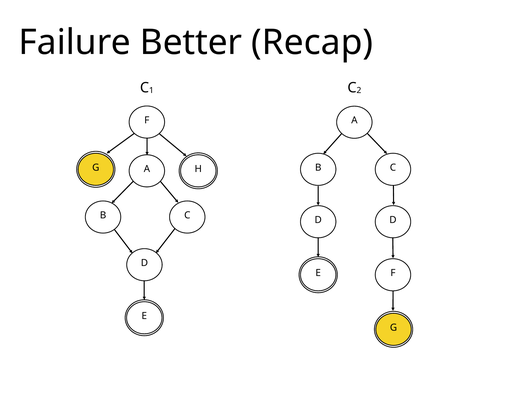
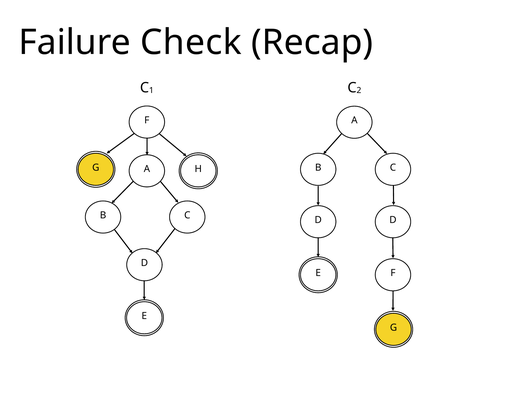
Better: Better -> Check (191, 43)
